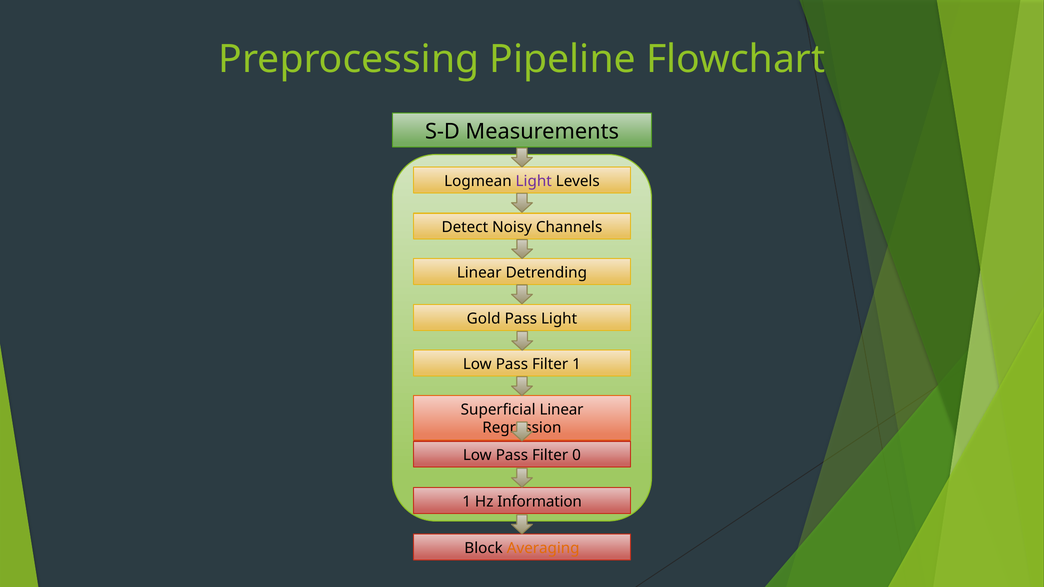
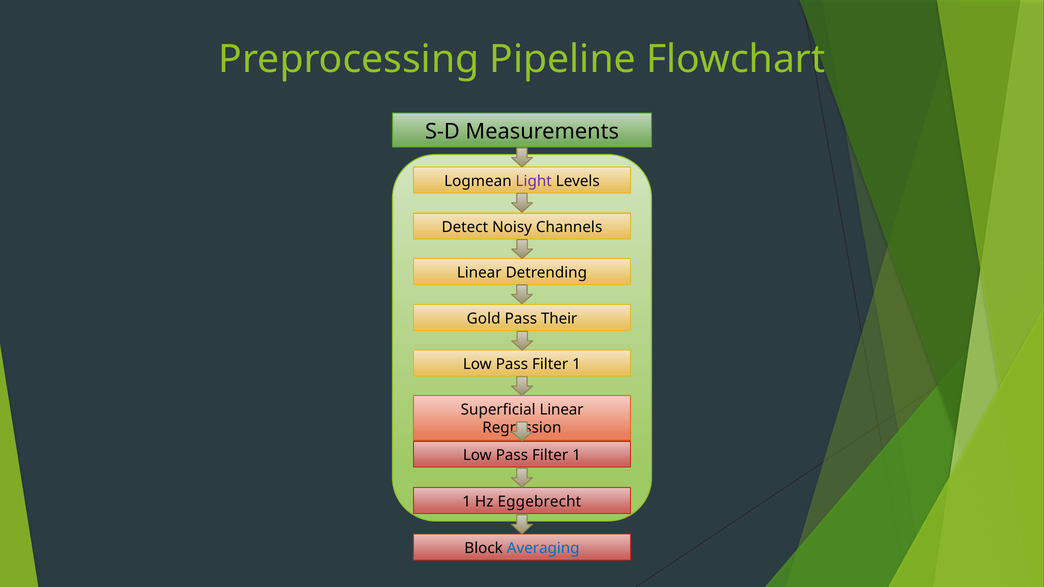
Pass Light: Light -> Their (559, 319)
0: 0 -> 1 (577, 455)
Information: Information -> Eggebrecht (539, 502)
Averaging colour: orange -> blue (543, 548)
